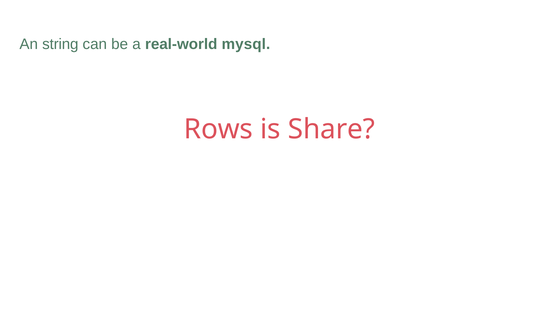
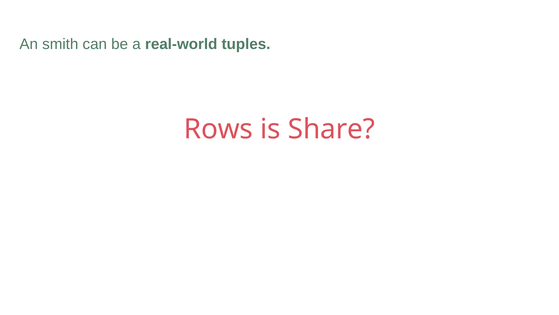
string: string -> smith (60, 44)
mysql: mysql -> tuples (246, 44)
